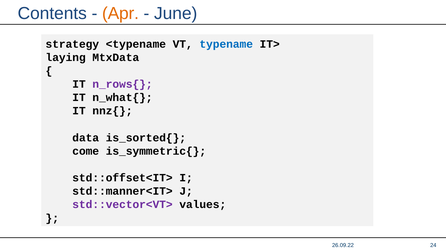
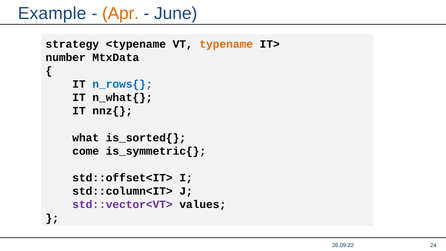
Contents: Contents -> Example (52, 13)
typename colour: blue -> orange (226, 44)
laying: laying -> number (66, 57)
n_rows{ colour: purple -> blue (123, 84)
data: data -> what (86, 138)
std::manner<IT>: std::manner<IT> -> std::column<IT> (123, 191)
